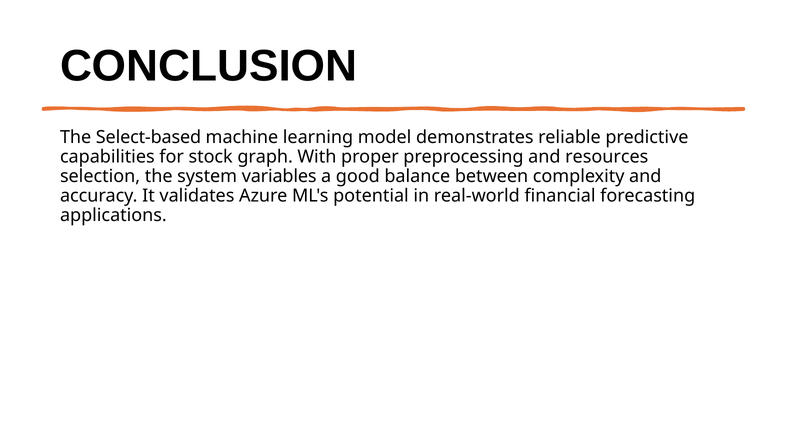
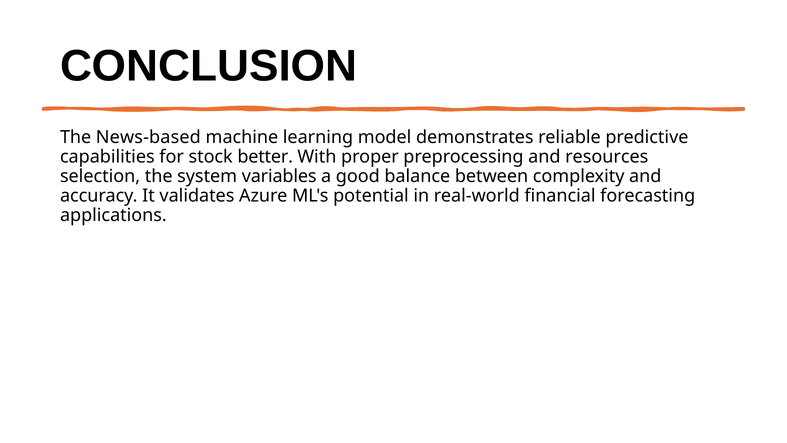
Select-based: Select-based -> News-based (148, 137)
graph: graph -> better (265, 157)
